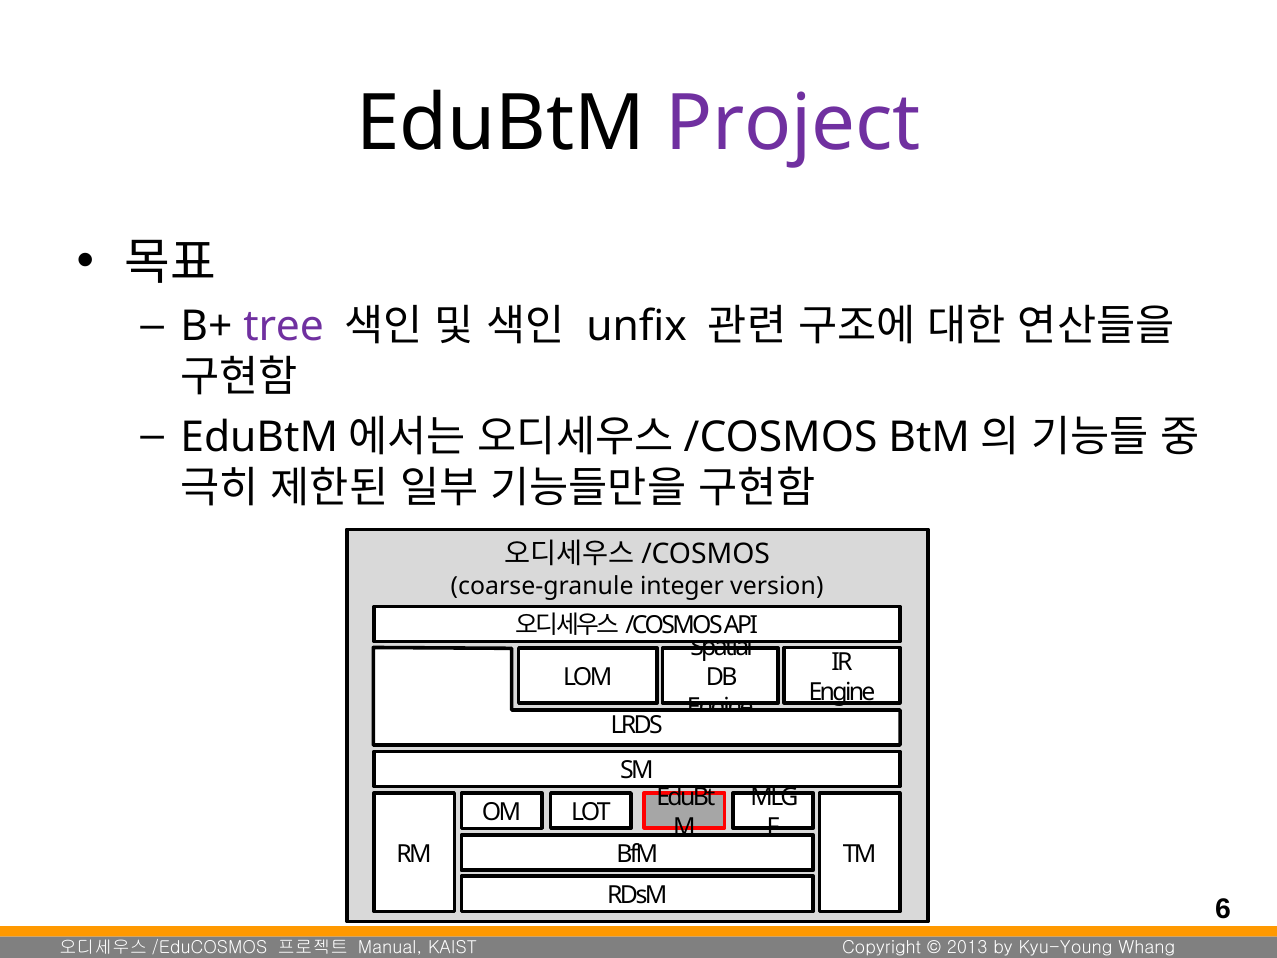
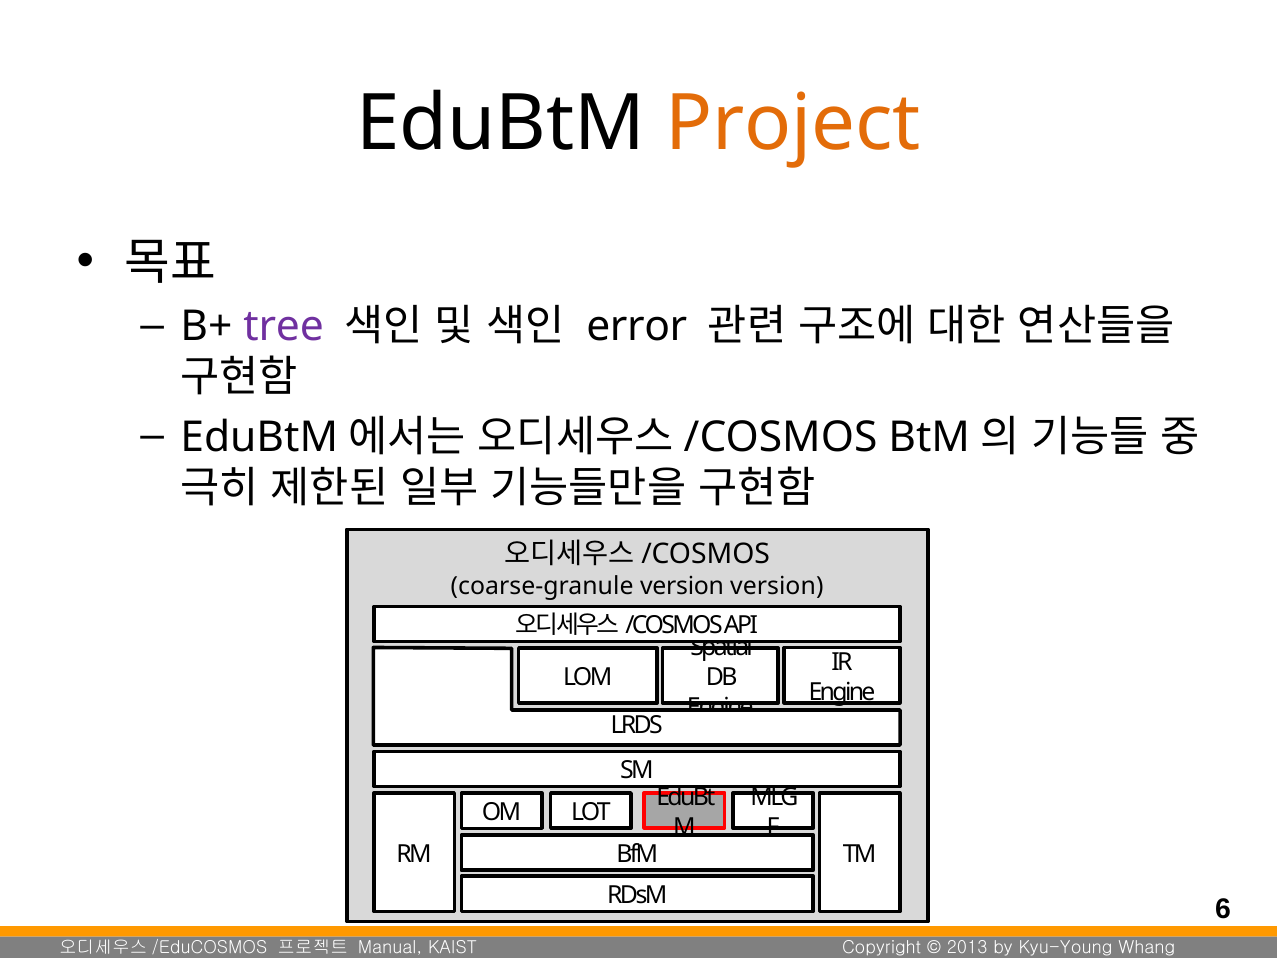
Project colour: purple -> orange (793, 124)
unfix: unfix -> error (637, 326)
coarse-granule integer: integer -> version (682, 586)
